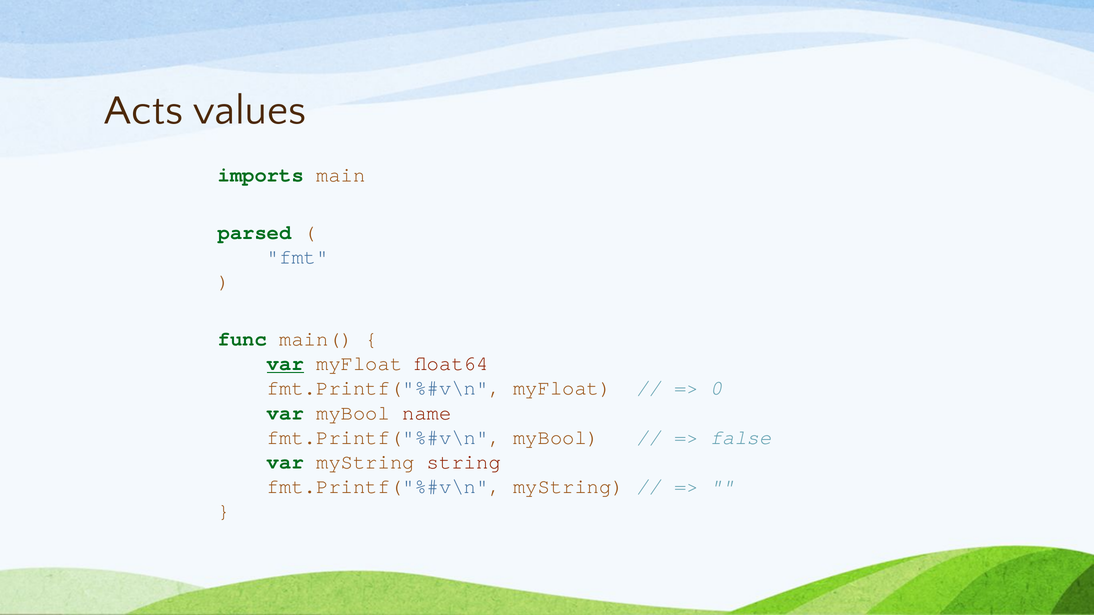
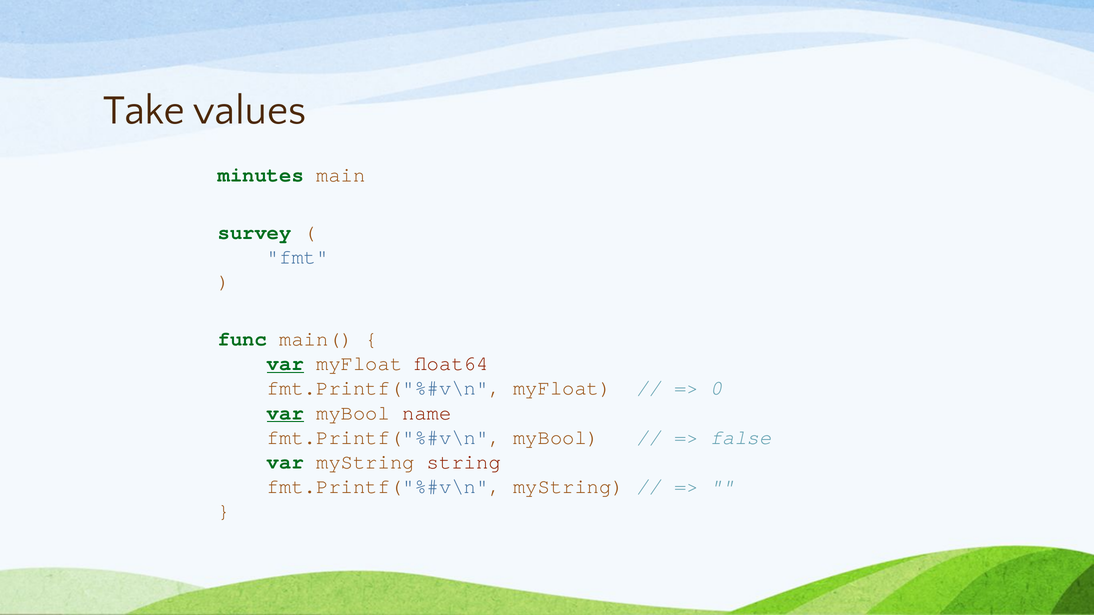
Acts: Acts -> Take (144, 110)
imports: imports -> minutes (261, 175)
parsed: parsed -> survey (255, 233)
var underline: none -> present (285, 413)
